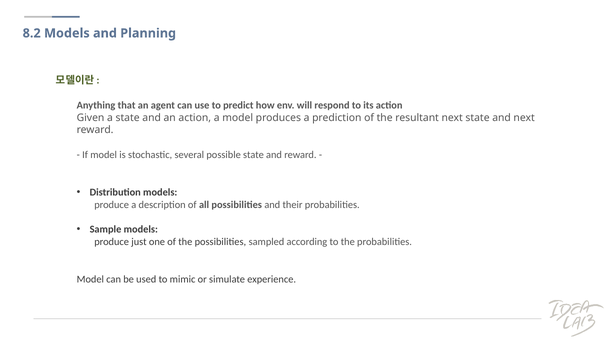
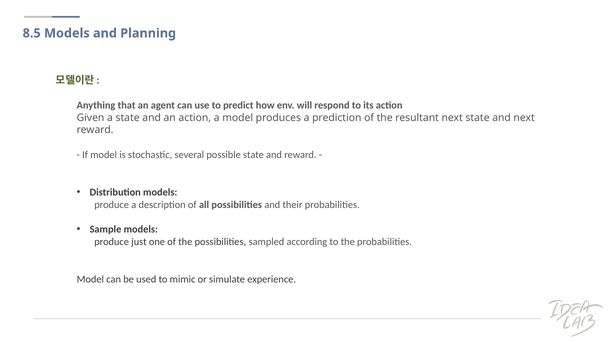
8.2: 8.2 -> 8.5 (32, 33)
